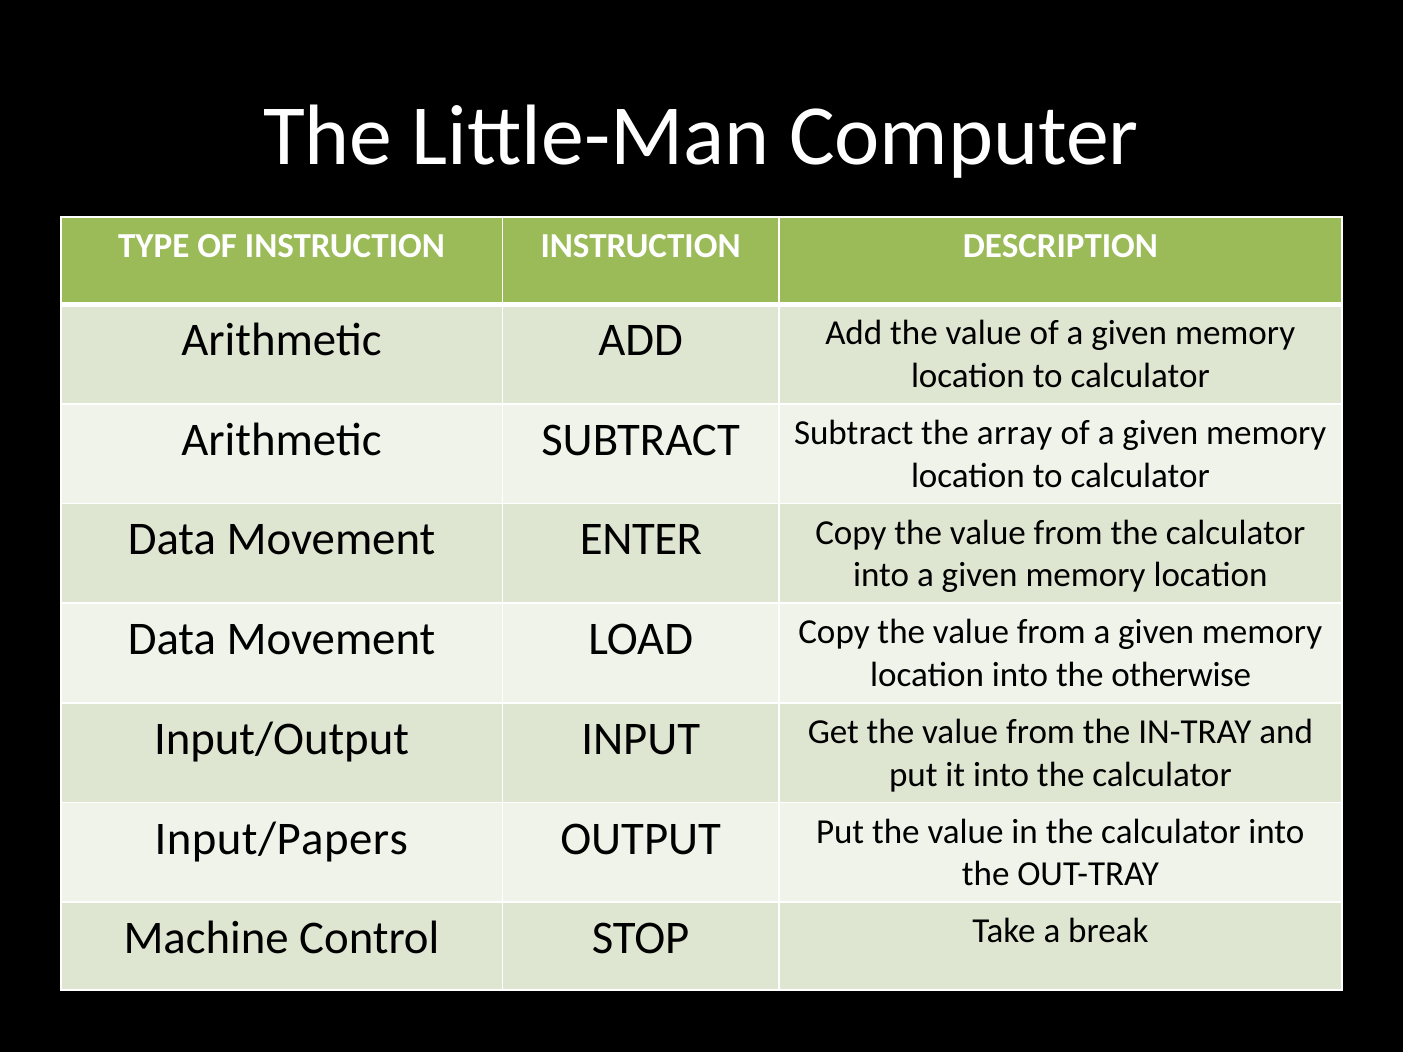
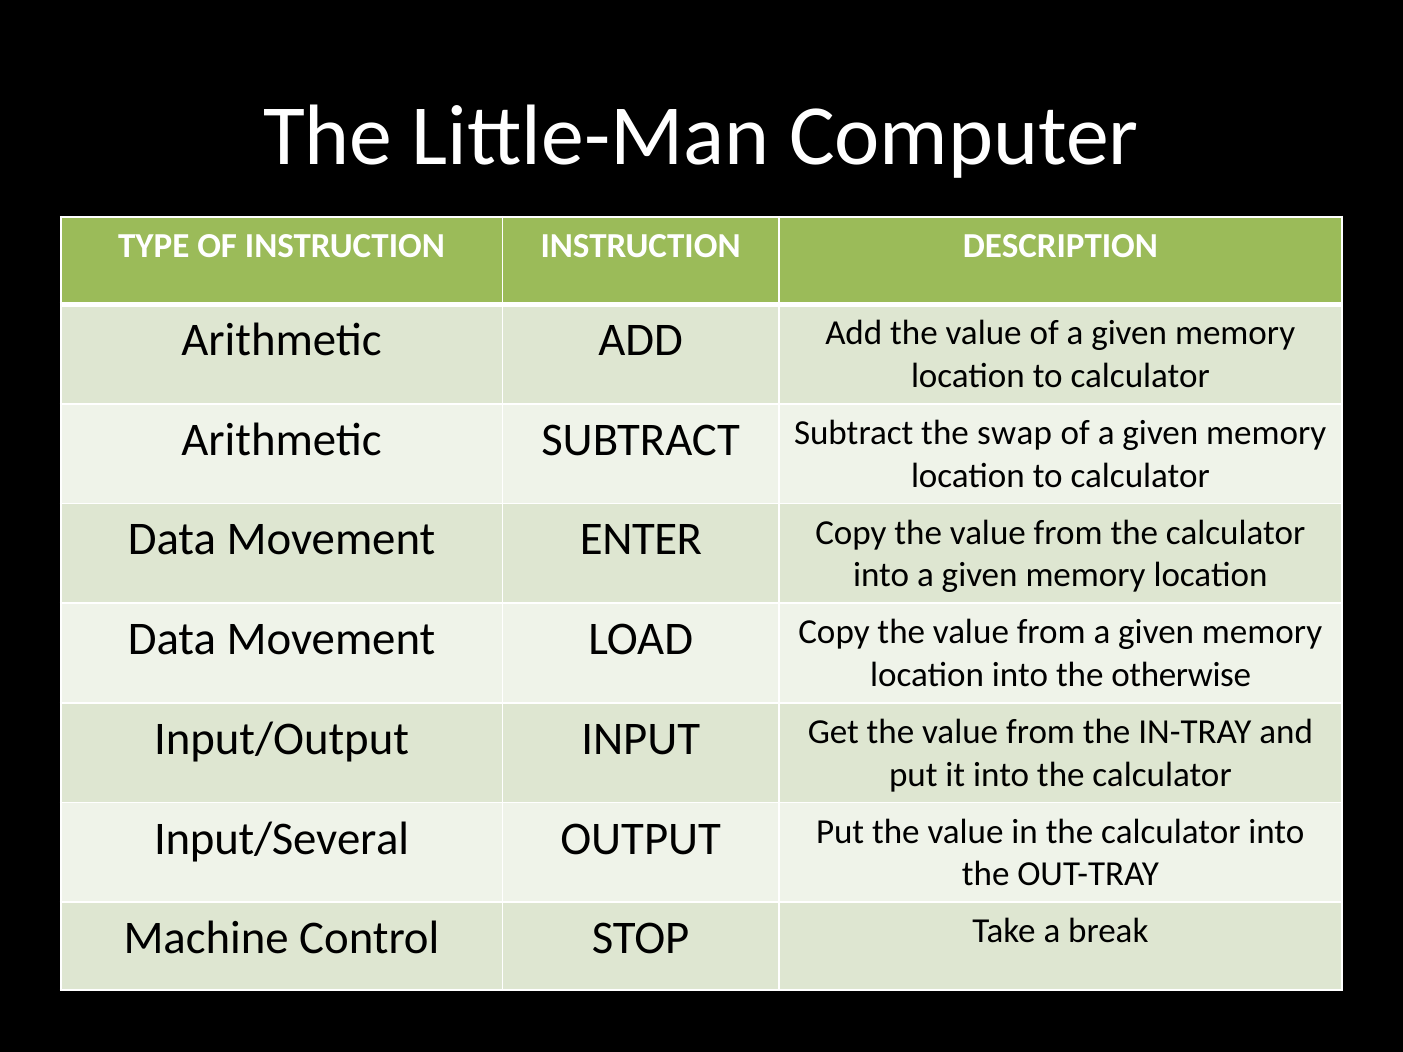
array: array -> swap (1015, 433)
Input/Papers: Input/Papers -> Input/Several (282, 839)
